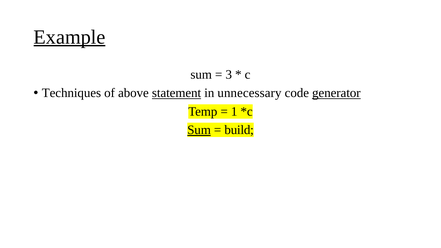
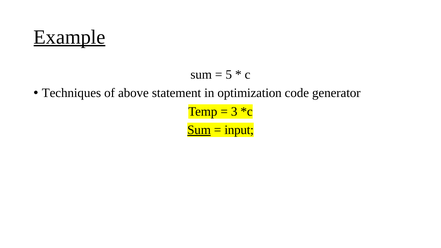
3: 3 -> 5 (229, 75)
statement underline: present -> none (177, 93)
unnecessary: unnecessary -> optimization (250, 93)
generator underline: present -> none (336, 93)
1: 1 -> 3 (234, 112)
build: build -> input (239, 130)
